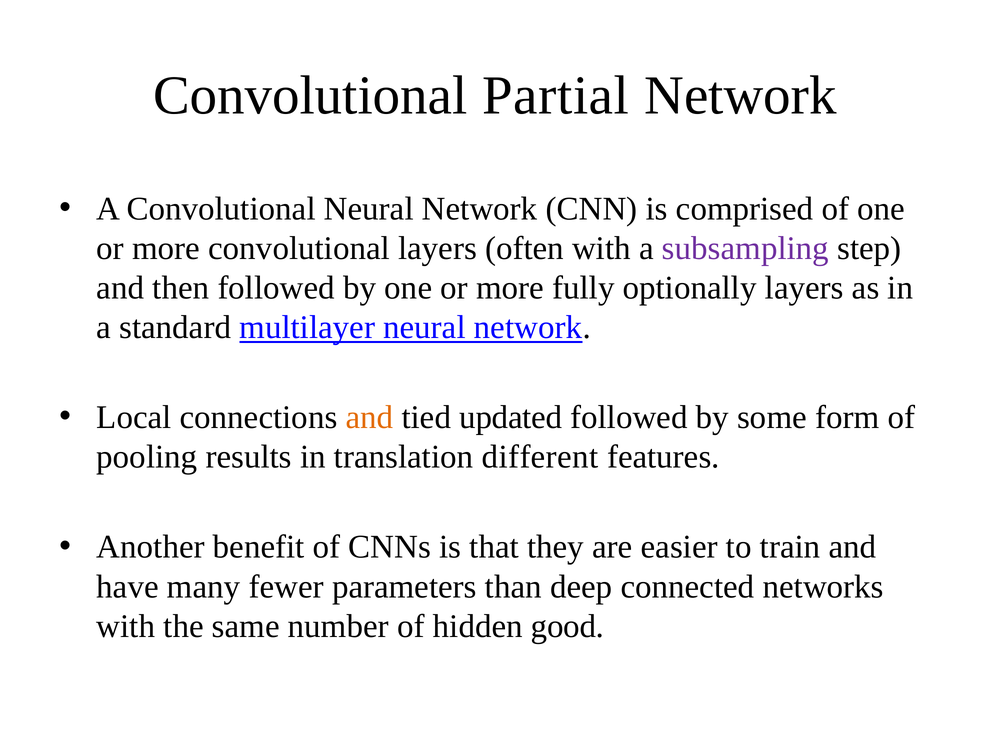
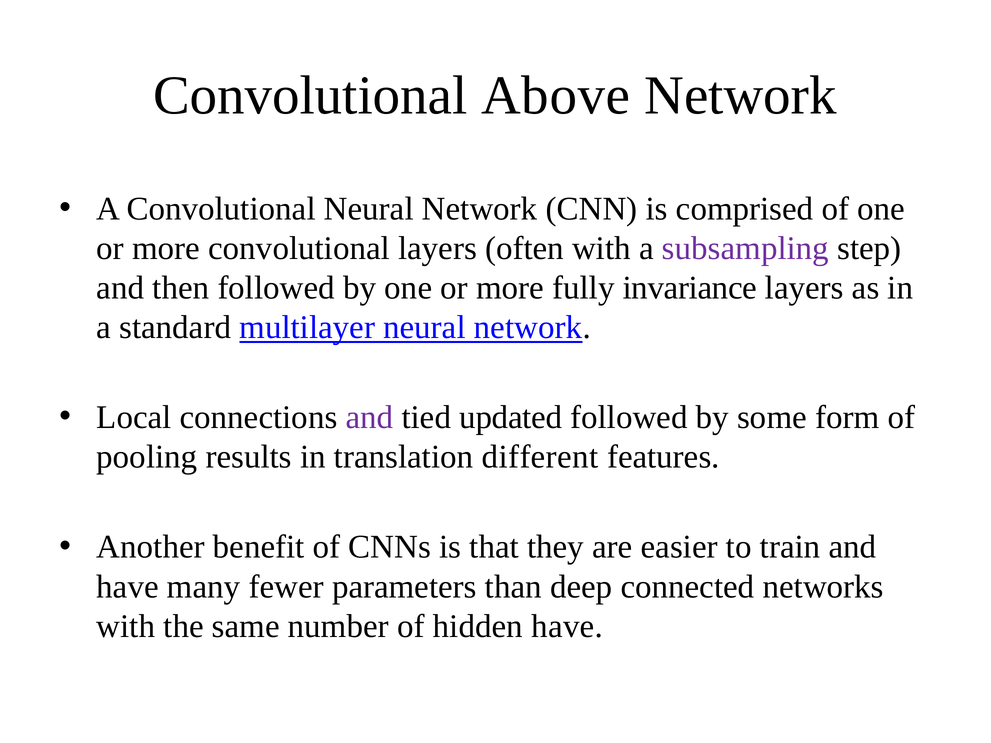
Partial: Partial -> Above (556, 96)
optionally: optionally -> invariance (690, 288)
and colour: orange -> purple (369, 417)
hidden good: good -> have (567, 627)
